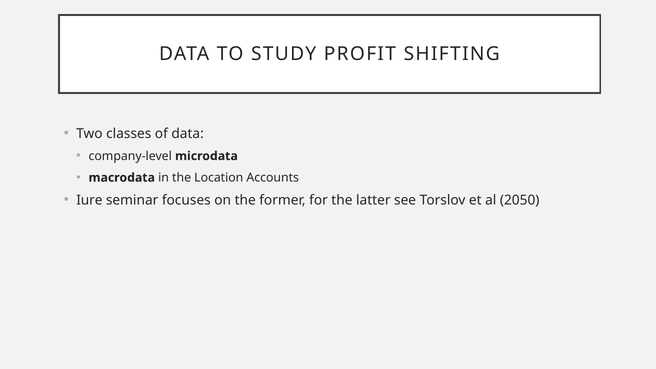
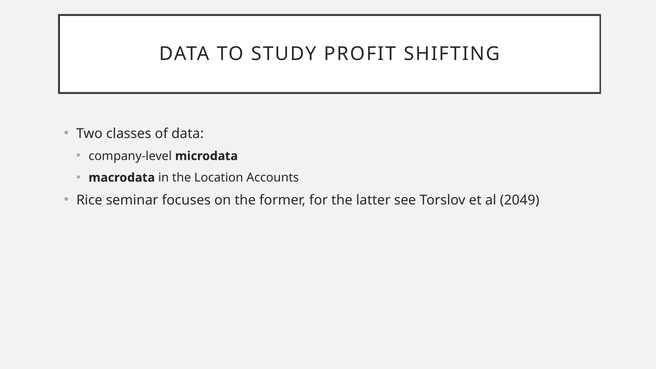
Iure: Iure -> Rice (89, 200)
2050: 2050 -> 2049 (520, 200)
